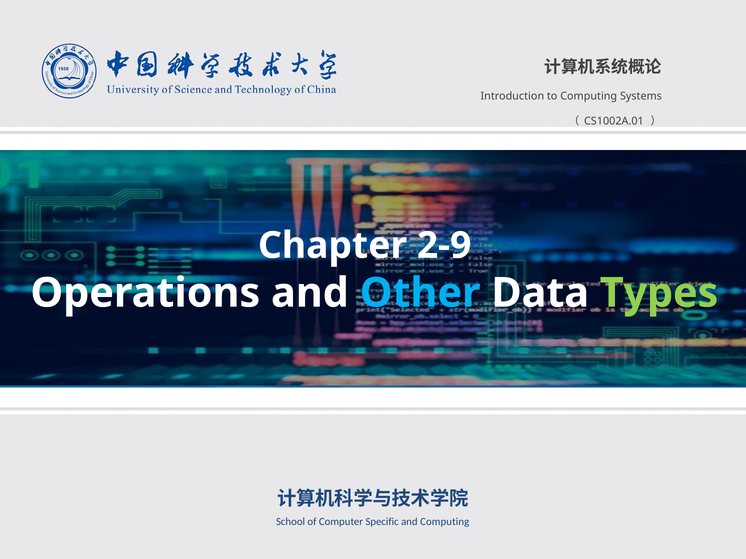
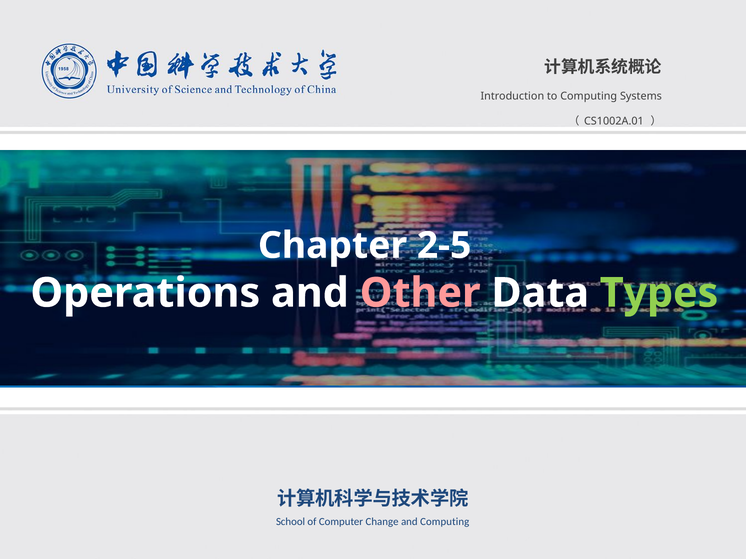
2-9: 2-9 -> 2-5 (444, 246)
Other colour: light blue -> pink (420, 293)
Specific: Specific -> Change (382, 522)
